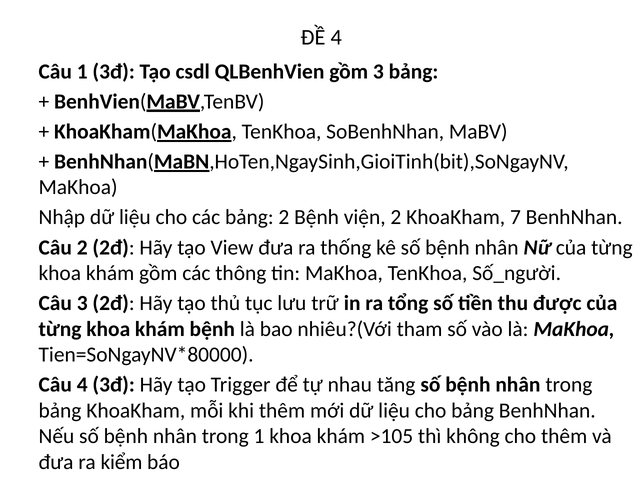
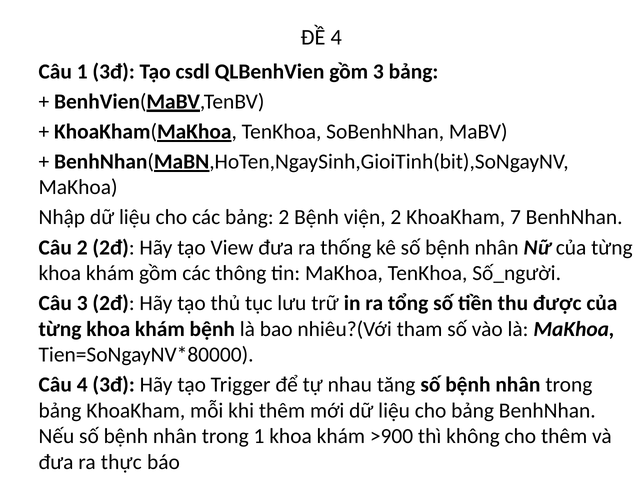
>105: >105 -> >900 (392, 436)
kiểm: kiểm -> thực (121, 461)
